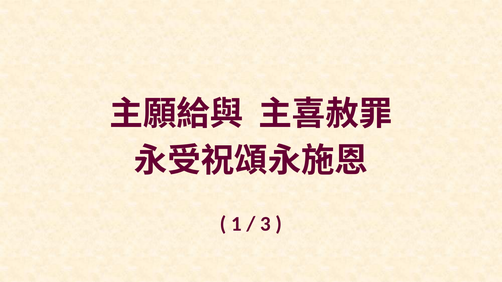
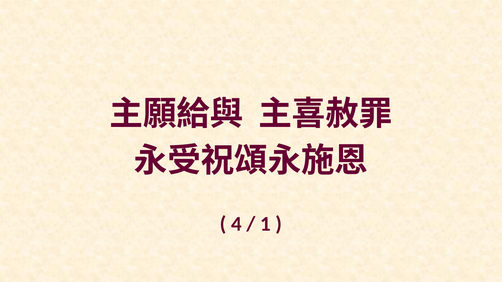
1: 1 -> 4 (236, 224)
3: 3 -> 1 (265, 224)
